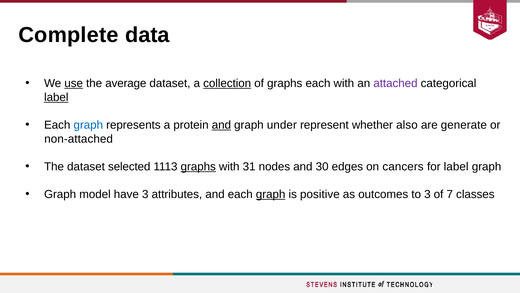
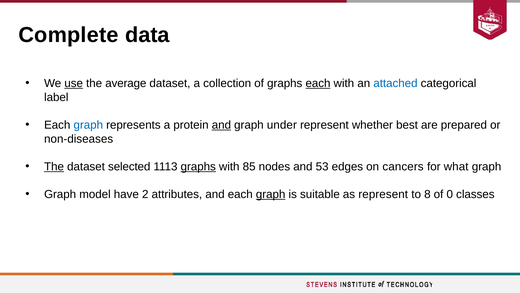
collection underline: present -> none (227, 83)
each underline: none -> present (318, 83)
attached colour: purple -> blue (395, 83)
label underline: present -> none (56, 97)
also: also -> best (407, 125)
generate: generate -> prepared (464, 125)
non-attached: non-attached -> non-diseases (79, 139)
The underline: none -> present (54, 166)
31: 31 -> 85 (249, 166)
30: 30 -> 53 (322, 166)
for label: label -> what (456, 166)
have 3: 3 -> 2 (145, 194)
positive: positive -> suitable (320, 194)
as outcomes: outcomes -> represent (383, 194)
to 3: 3 -> 8 (427, 194)
7: 7 -> 0 (450, 194)
